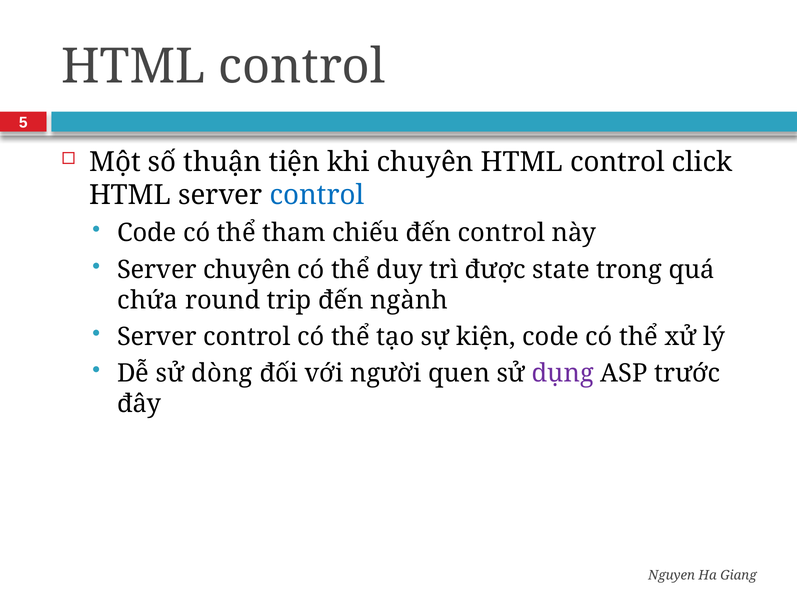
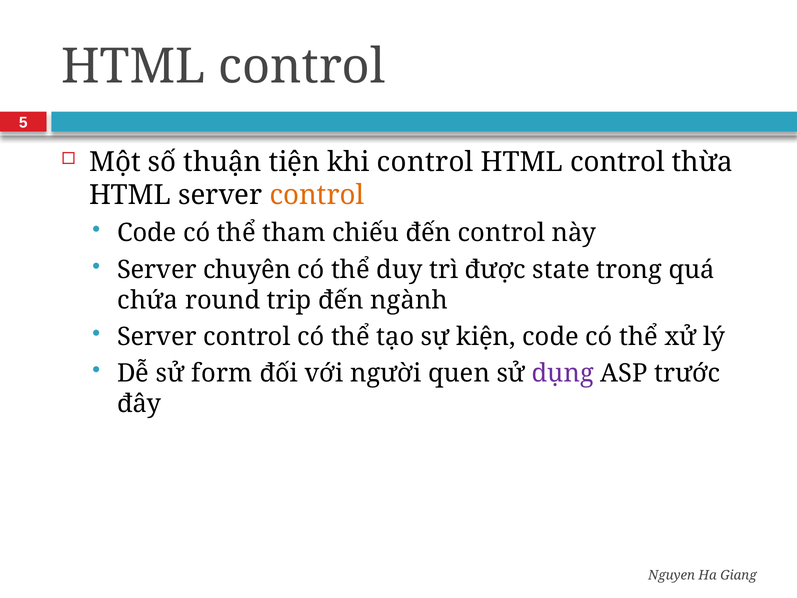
khi chuyên: chuyên -> control (425, 162)
click: click -> thừa (702, 162)
control colour: blue -> orange (317, 195)
dòng: dòng -> form (222, 373)
